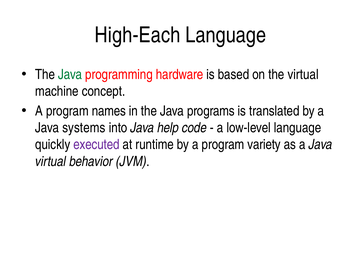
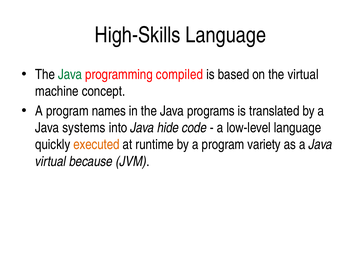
High-Each: High-Each -> High-Skills (138, 35)
hardware: hardware -> compiled (179, 74)
help: help -> hide (168, 128)
executed colour: purple -> orange (96, 144)
behavior: behavior -> because (91, 161)
